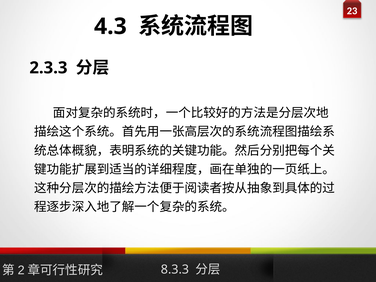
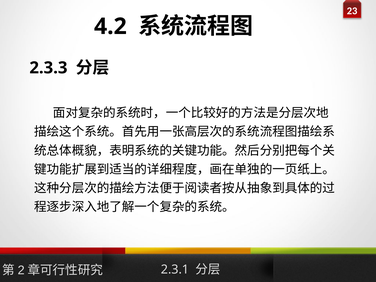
4.3: 4.3 -> 4.2 (110, 26)
8.3.3: 8.3.3 -> 2.3.1 (175, 269)
